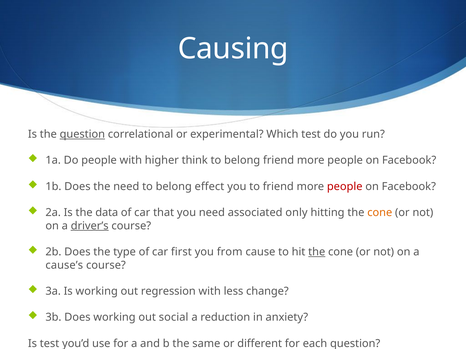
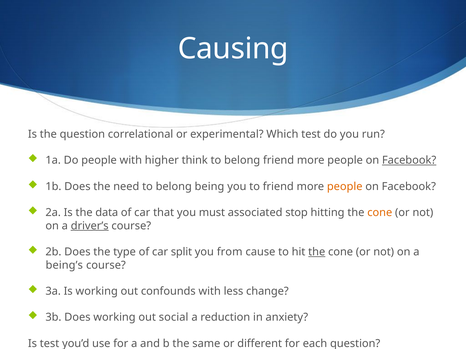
question underline: present -> none (82, 134)
Facebook underline: none -> present (409, 161)
effect: effect -> being (209, 187)
people colour: red -> orange (345, 187)
you need: need -> must (212, 213)
only: only -> stop (297, 213)
first: first -> split (181, 252)
cause’s: cause’s -> being’s (64, 265)
regression: regression -> confounds (168, 292)
